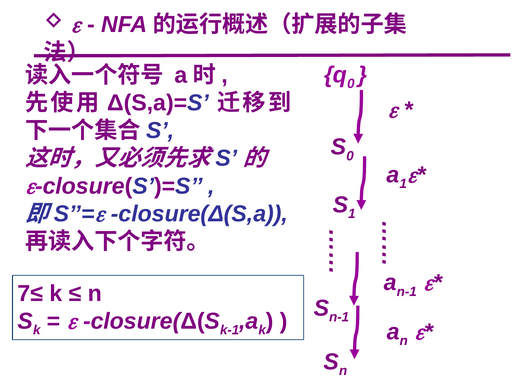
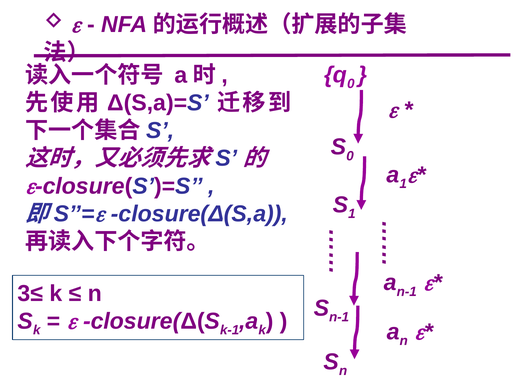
7≤: 7≤ -> 3≤ (30, 293)
